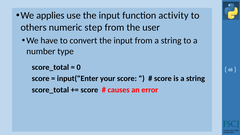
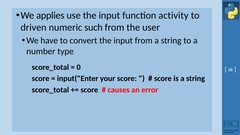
others: others -> driven (34, 27)
step: step -> such (93, 27)
